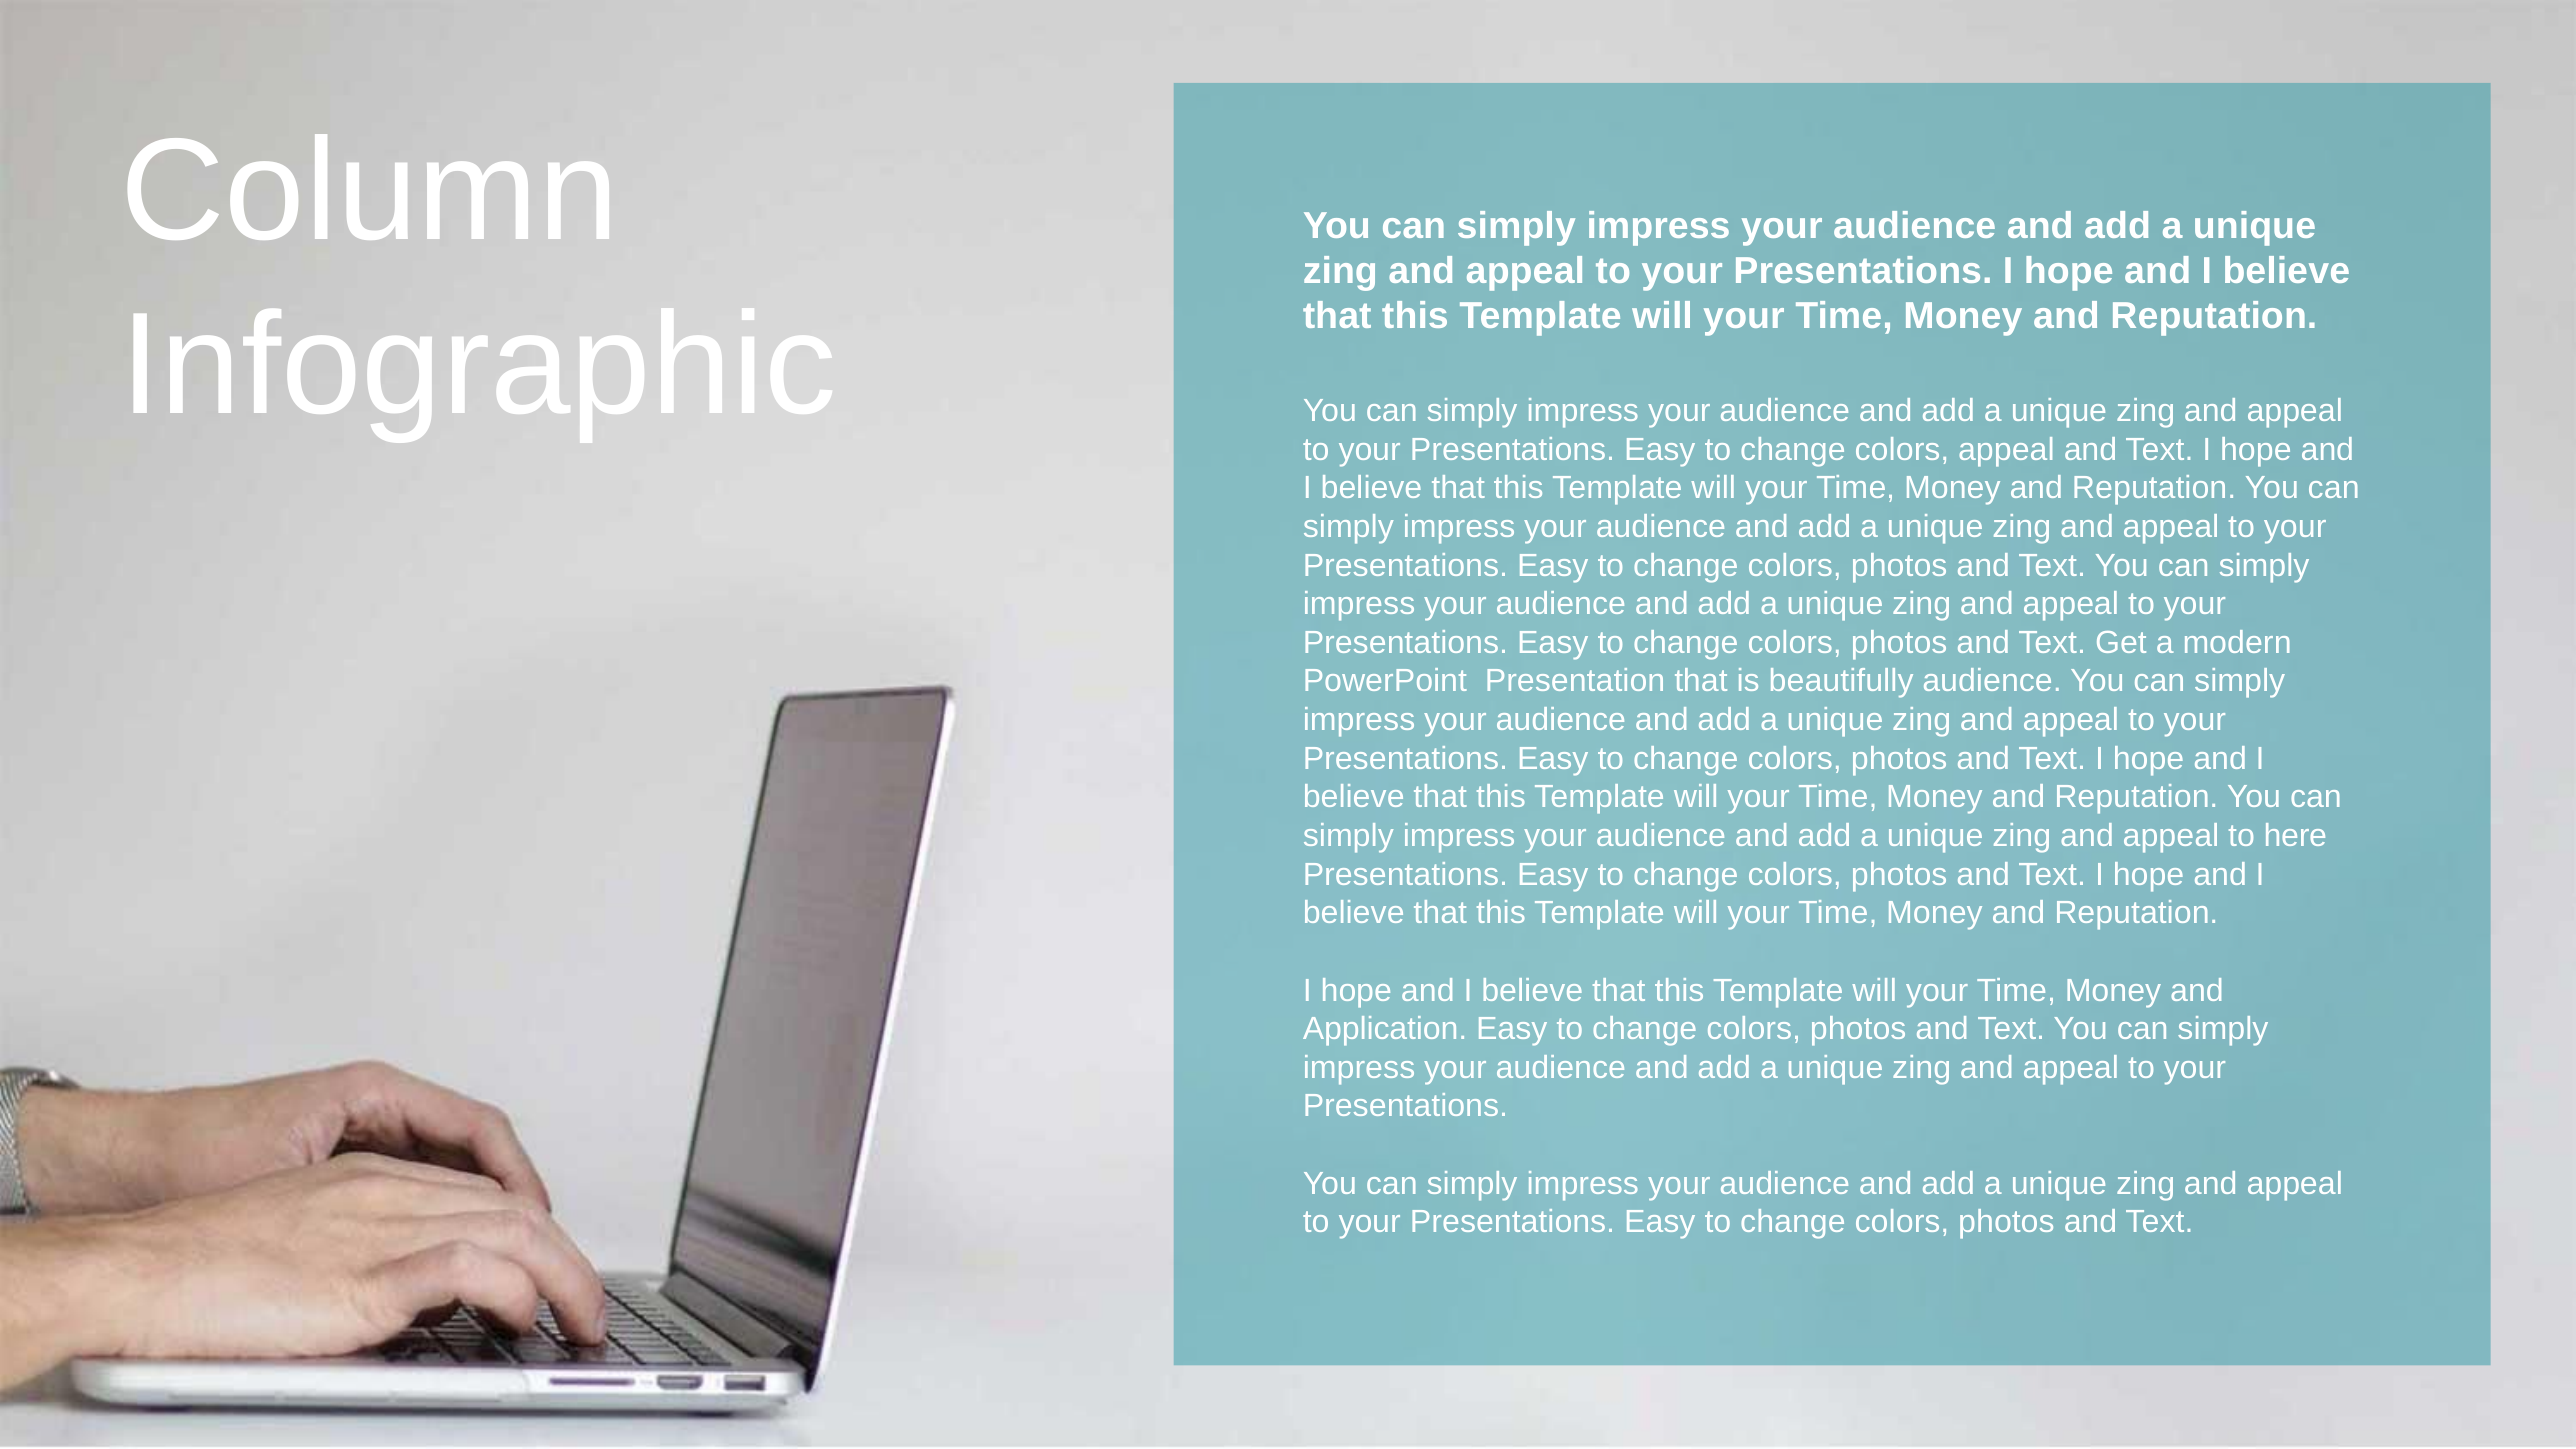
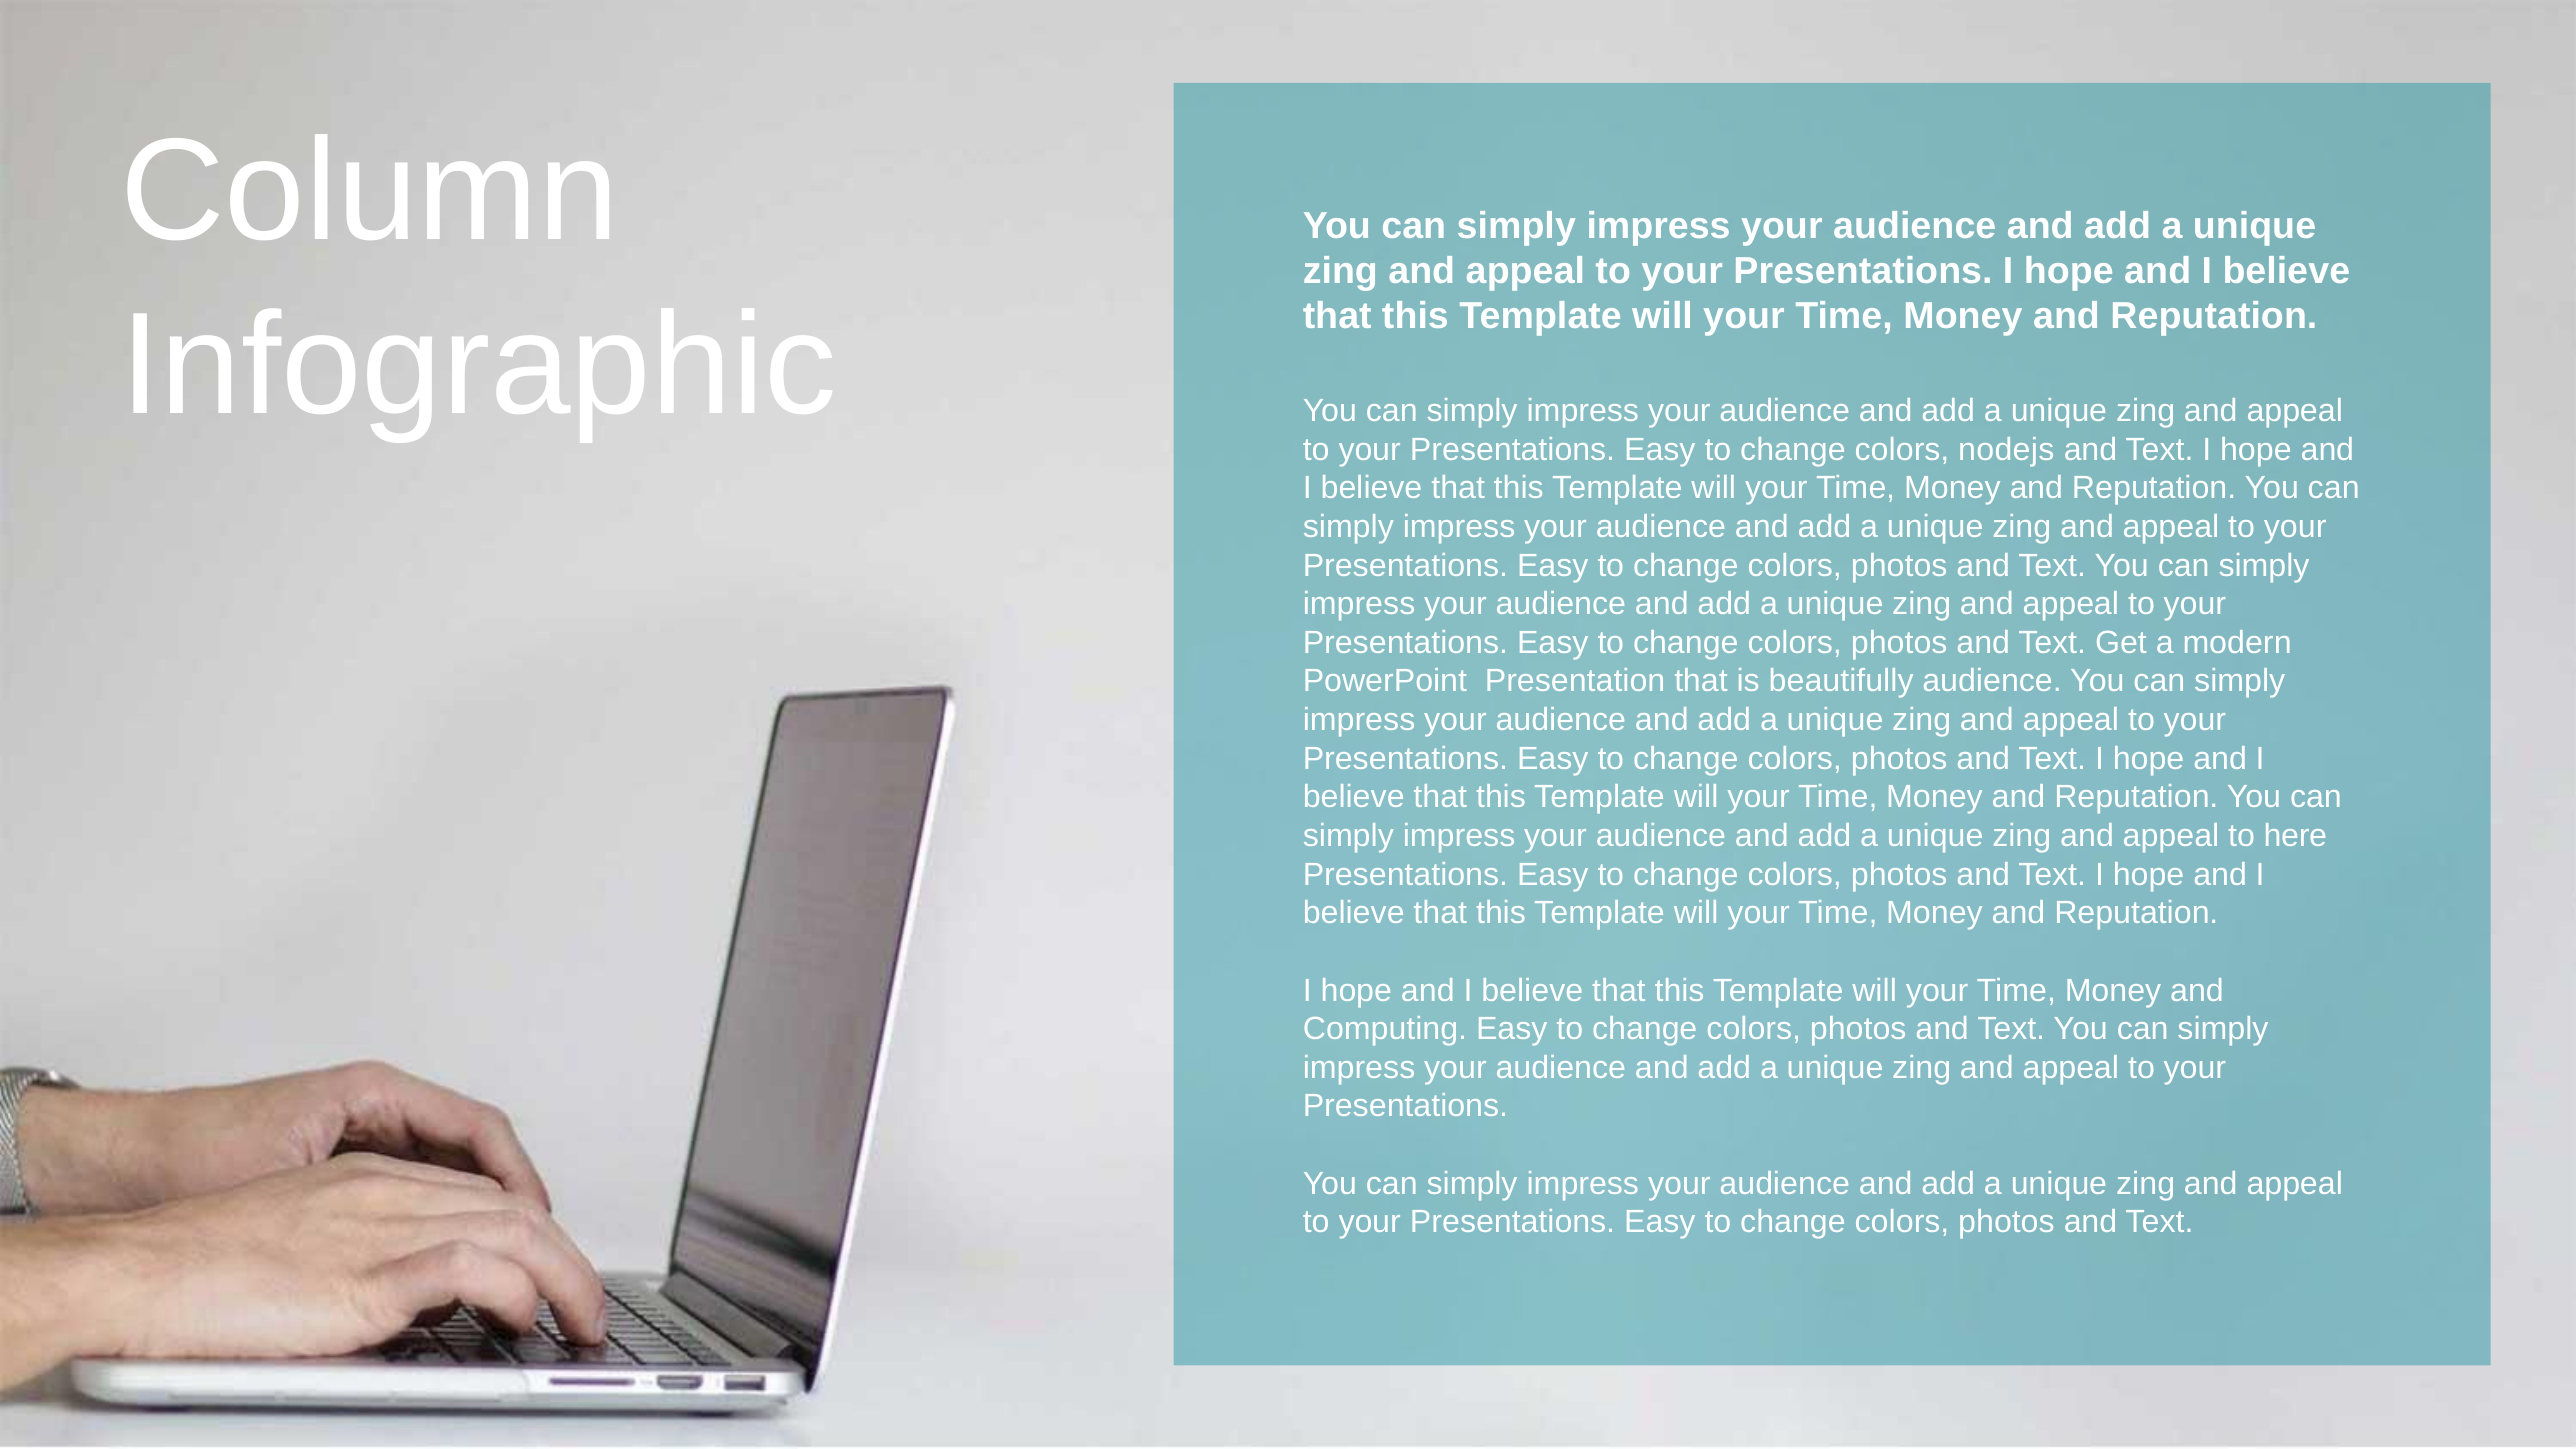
colors appeal: appeal -> nodejs (2006, 449)
Application: Application -> Computing (1385, 1029)
